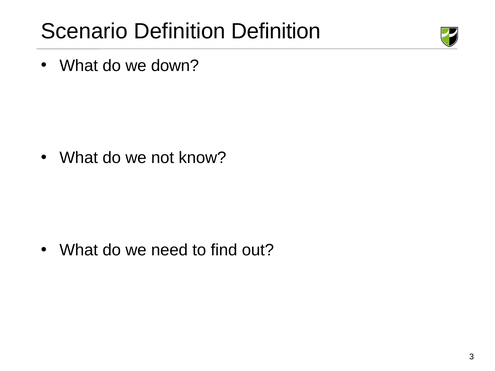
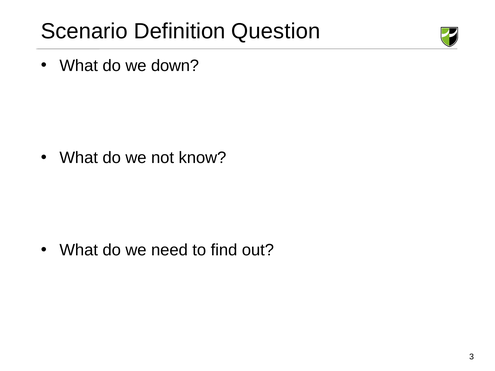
Definition Definition: Definition -> Question (276, 31)
